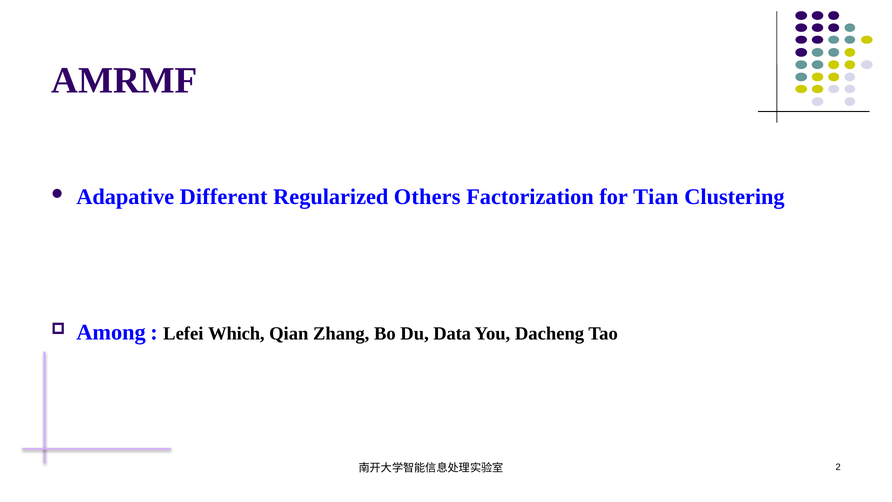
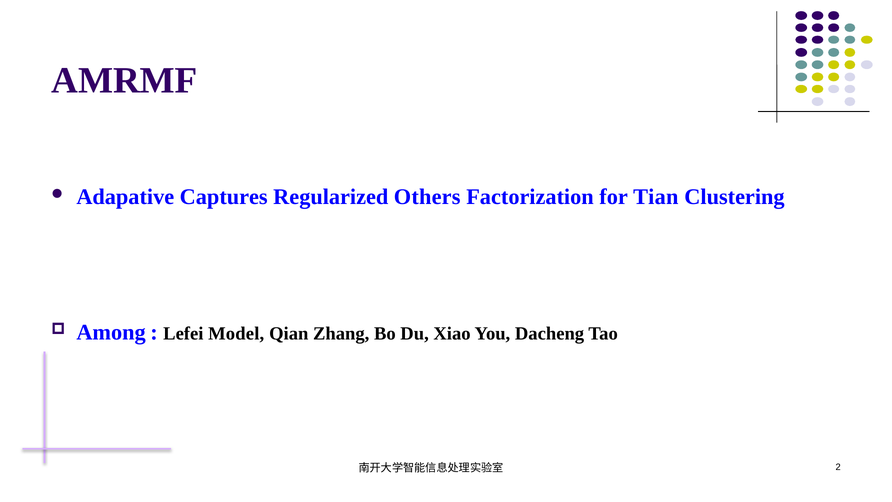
Different: Different -> Captures (224, 197)
Which: Which -> Model (236, 333)
Data: Data -> Xiao (452, 333)
